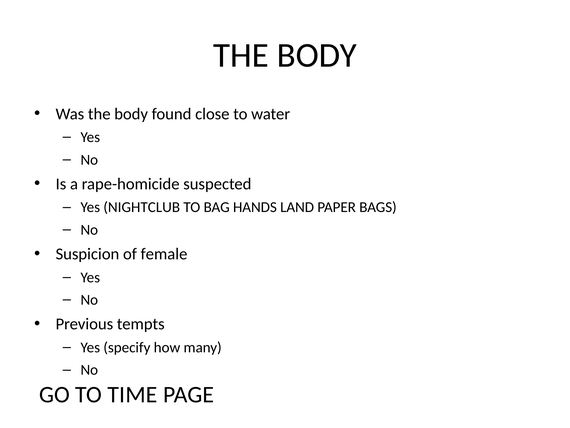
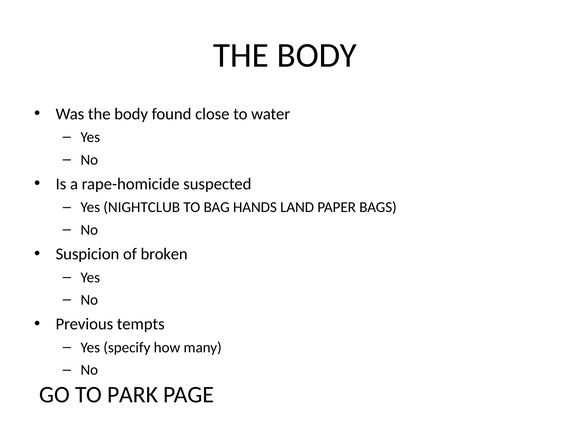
female: female -> broken (164, 254)
TIME: TIME -> PARK (133, 394)
